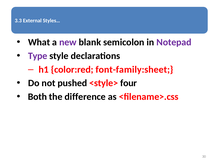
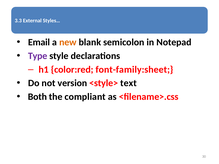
What: What -> Email (39, 42)
new colour: purple -> orange (68, 42)
Notepad colour: purple -> black (174, 42)
pushed: pushed -> version (72, 83)
four: four -> text (129, 83)
difference: difference -> compliant (85, 97)
